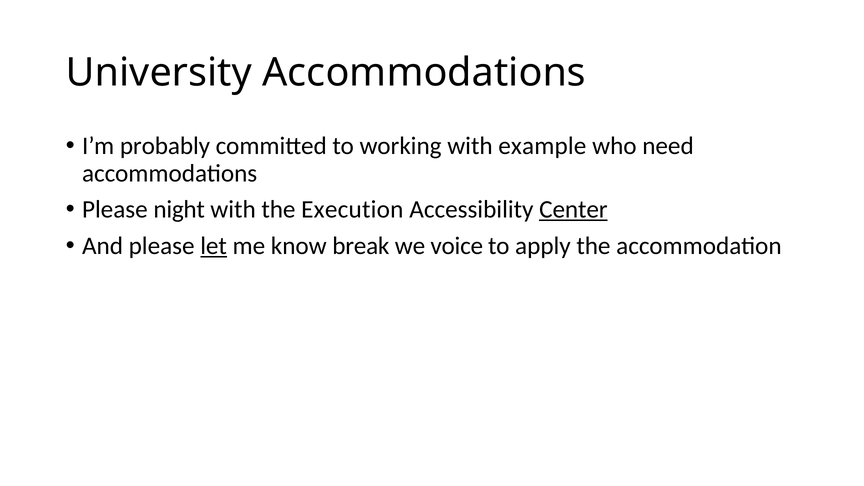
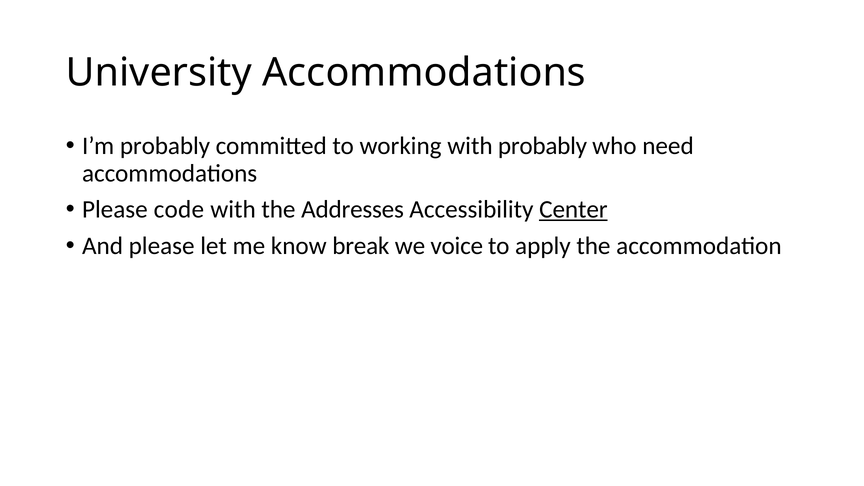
with example: example -> probably (543, 146)
night: night -> code (179, 210)
Execution: Execution -> Addresses (353, 210)
let underline: present -> none (214, 246)
